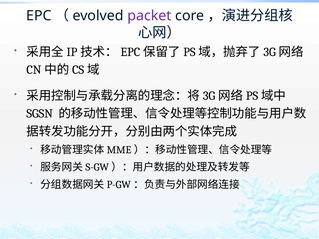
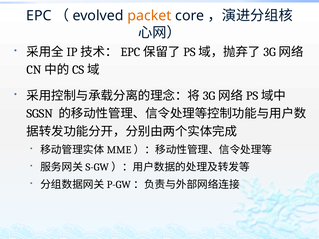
packet colour: purple -> orange (149, 16)
